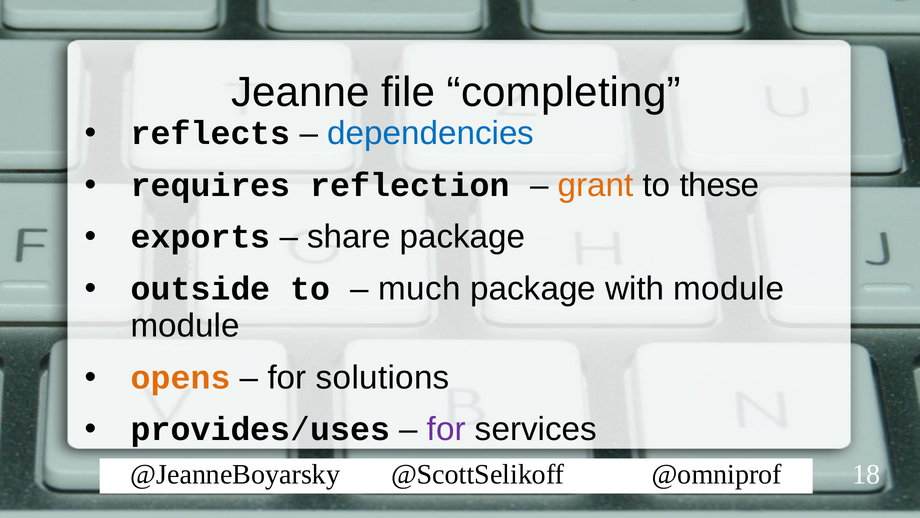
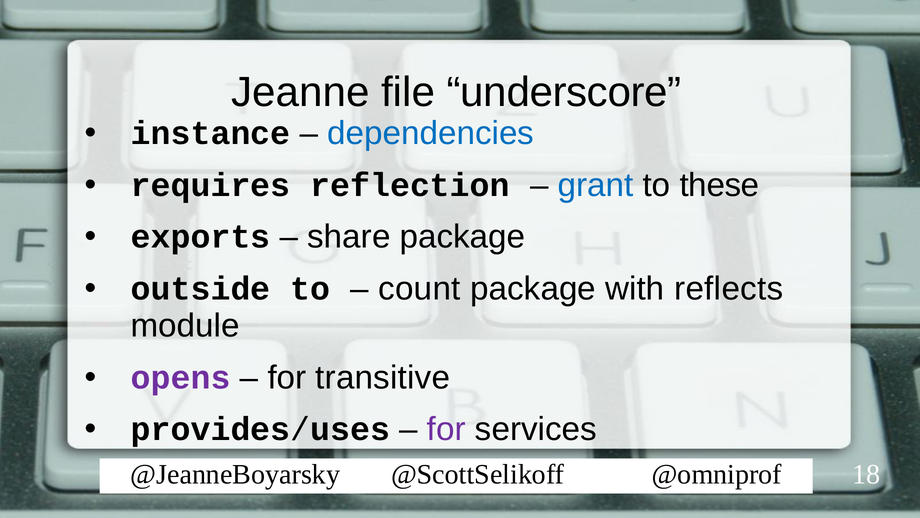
completing: completing -> underscore (564, 92)
reflects: reflects -> instance (211, 133)
grant colour: orange -> blue (596, 185)
much: much -> count (419, 288)
with module: module -> reflects (729, 288)
opens colour: orange -> purple (181, 377)
solutions: solutions -> transitive (383, 377)
